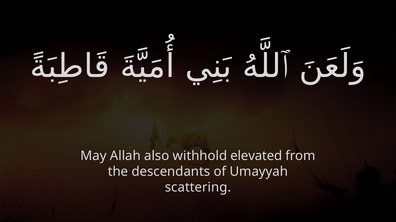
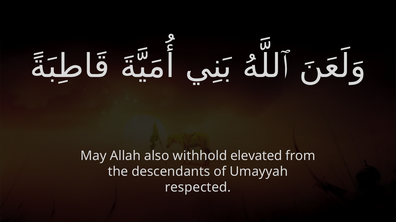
scattering: scattering -> respected (198, 188)
